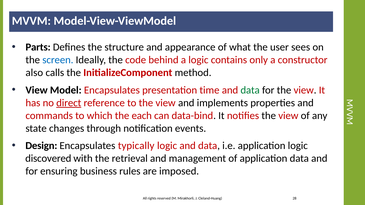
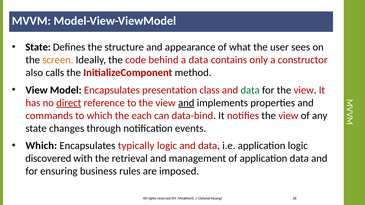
Parts: Parts -> State (38, 47)
screen colour: blue -> orange (58, 60)
a logic: logic -> data (198, 60)
time: time -> class (210, 90)
and underline: none -> present (186, 103)
Design: Design -> Which (41, 146)
